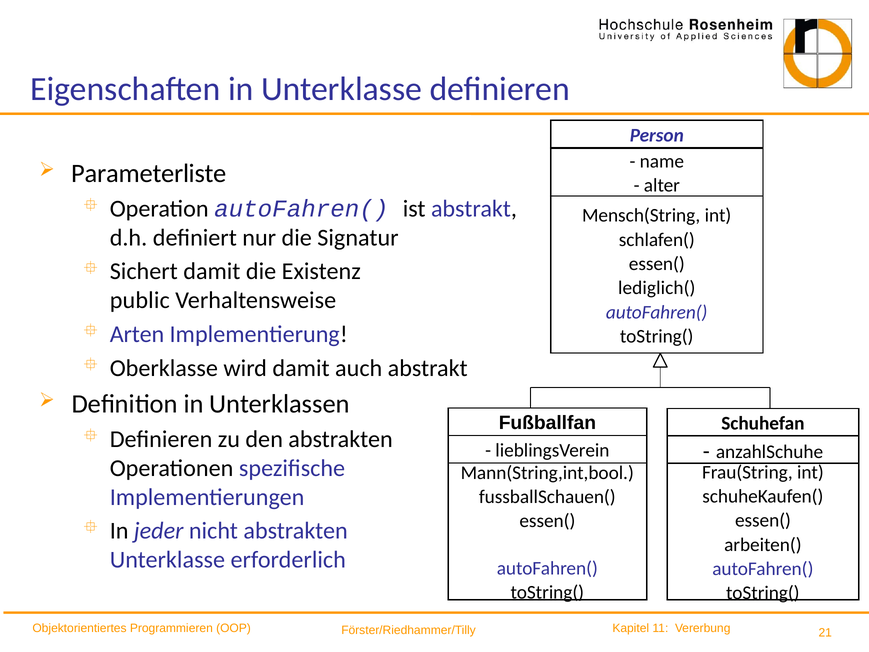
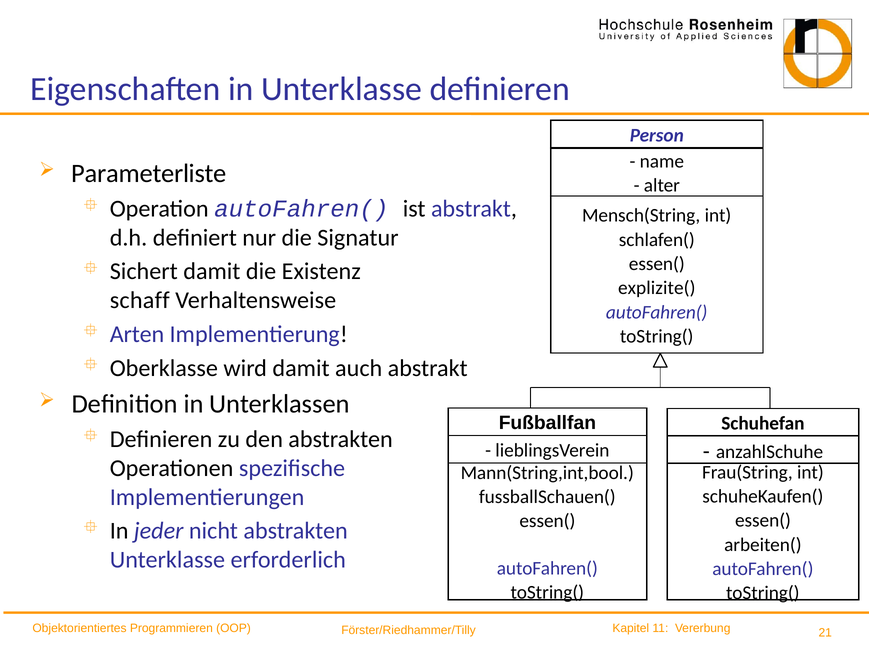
lediglich(: lediglich( -> explizite( (657, 288)
public: public -> schaff (140, 300)
